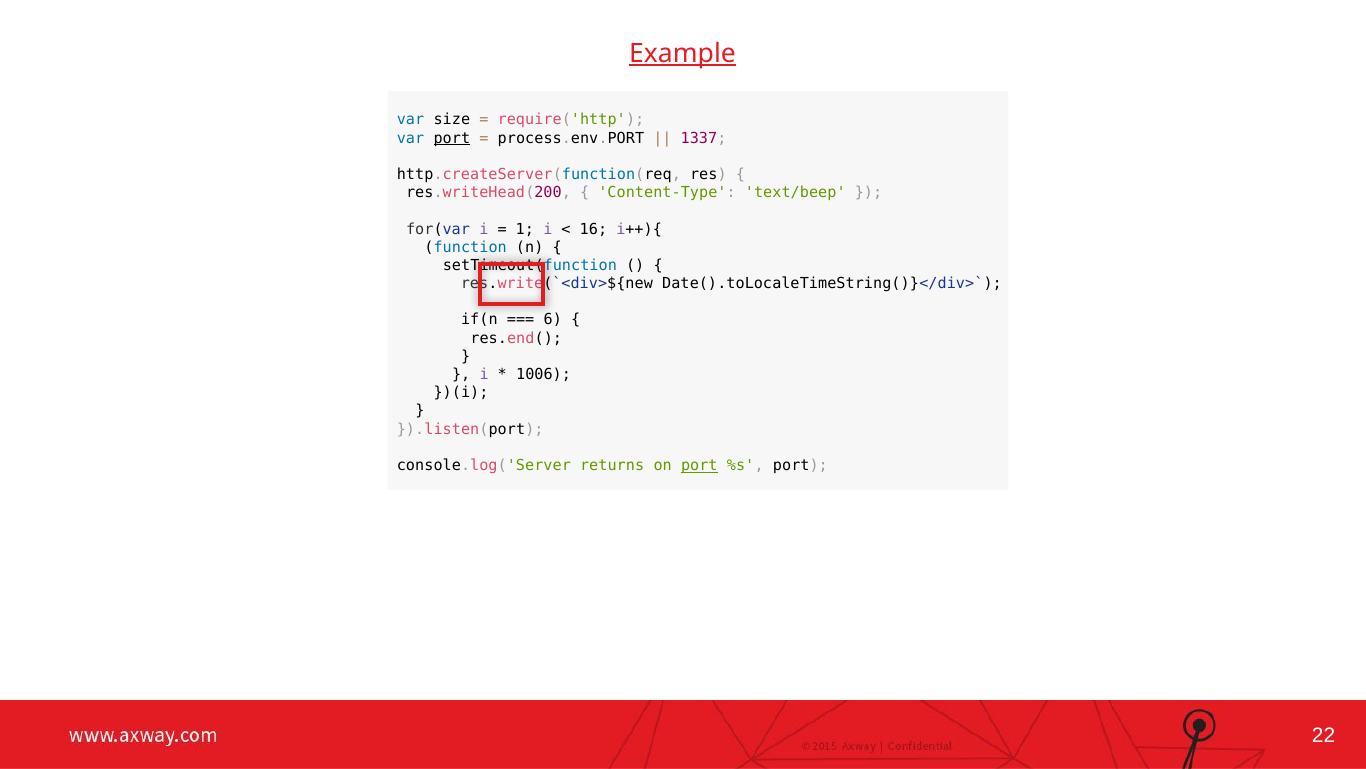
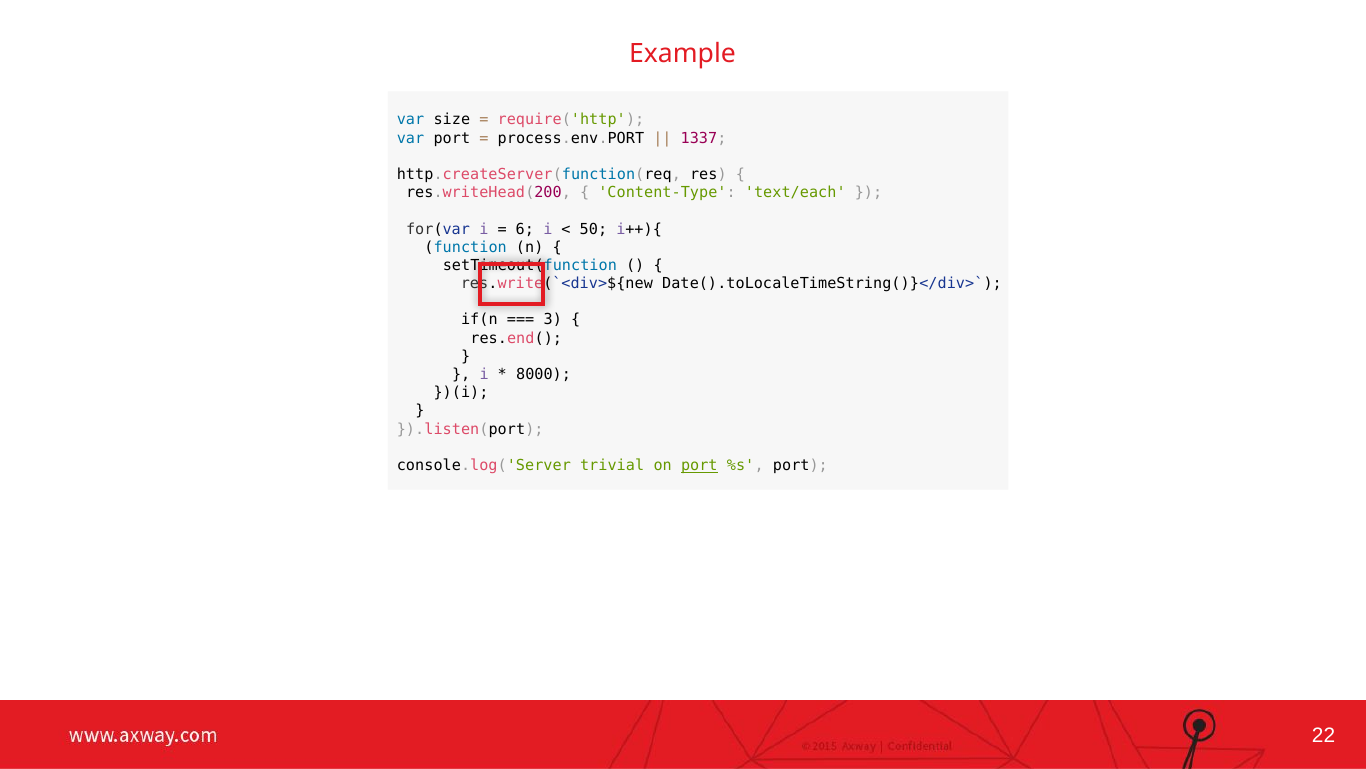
Example underline: present -> none (682, 54)
port underline: present -> none (452, 138)
text/beep: text/beep -> text/each (795, 192)
1: 1 -> 6 (525, 229)
16: 16 -> 50 (593, 229)
6: 6 -> 3 (553, 320)
1006: 1006 -> 8000 (544, 374)
returns: returns -> trivial (612, 465)
